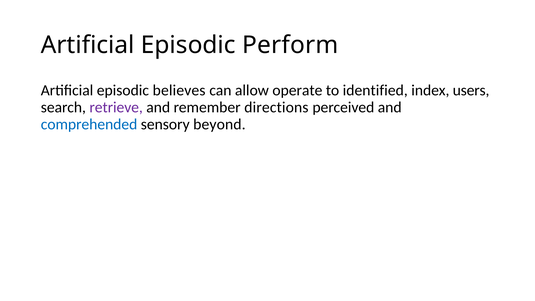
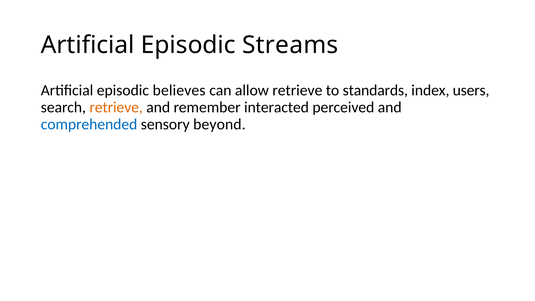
Perform: Perform -> Streams (290, 45)
allow operate: operate -> retrieve (297, 90)
identified: identified -> standards (375, 90)
retrieve colour: purple -> orange (116, 107)
directions: directions -> interacted (276, 107)
